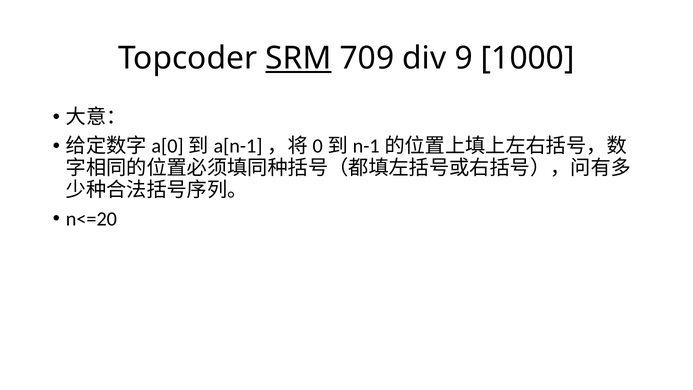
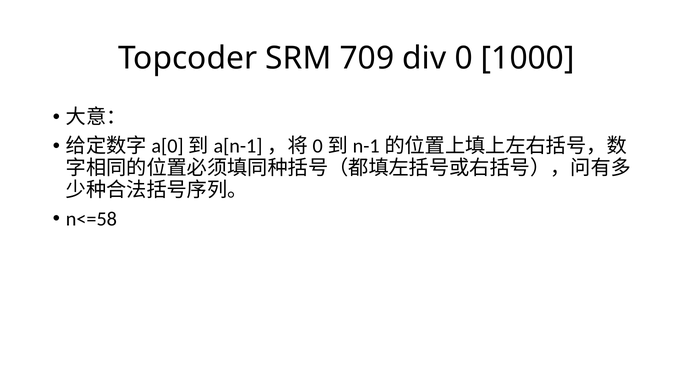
SRM underline: present -> none (298, 58)
9: 9 -> 0 (464, 58)
n<=20: n<=20 -> n<=58 (91, 219)
